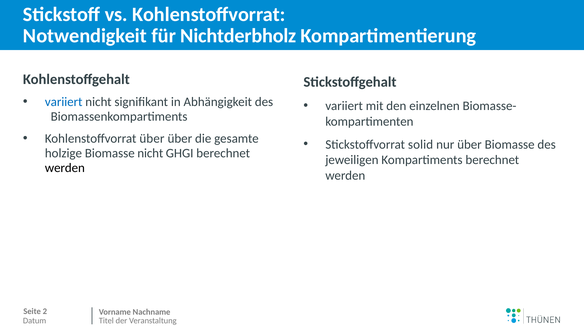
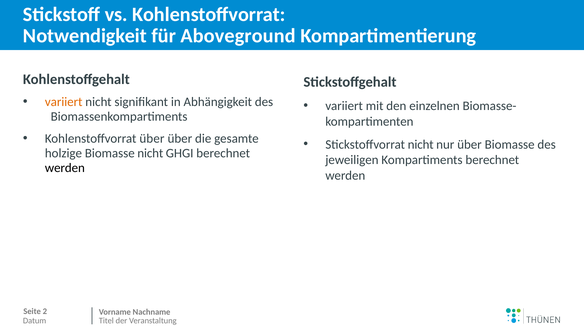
Nichtderbholz: Nichtderbholz -> Aboveground (238, 36)
variiert colour: blue -> orange (64, 102)
Stickstoffvorrat solid: solid -> nicht (421, 144)
